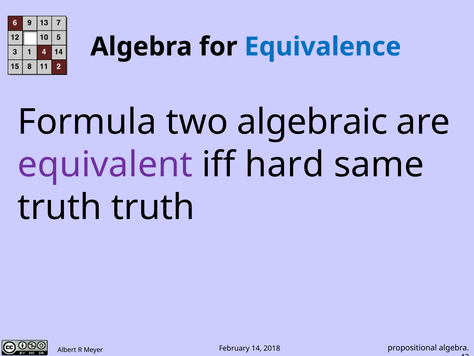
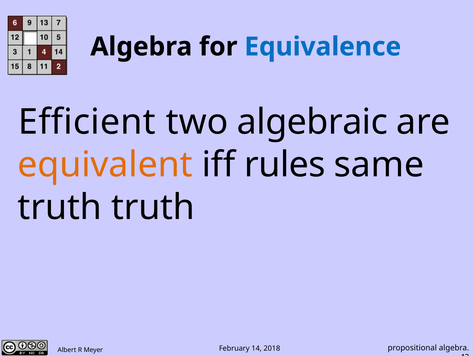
Formula: Formula -> Efficient (87, 122)
equivalent colour: purple -> orange (105, 165)
hard: hard -> rules (285, 165)
